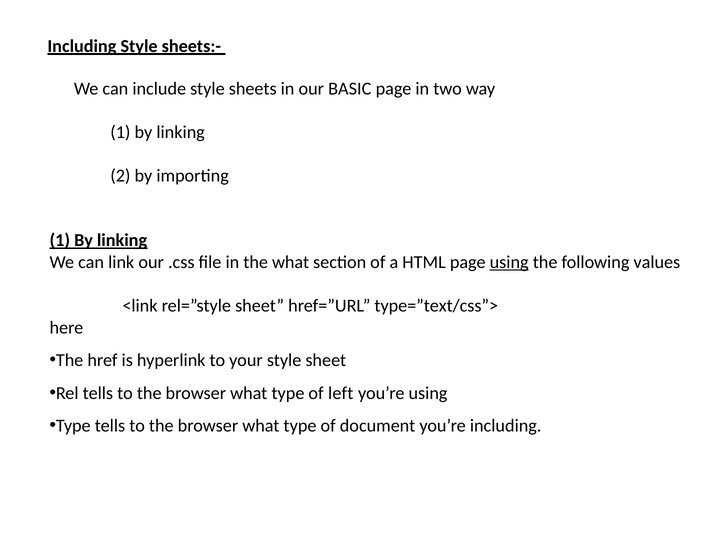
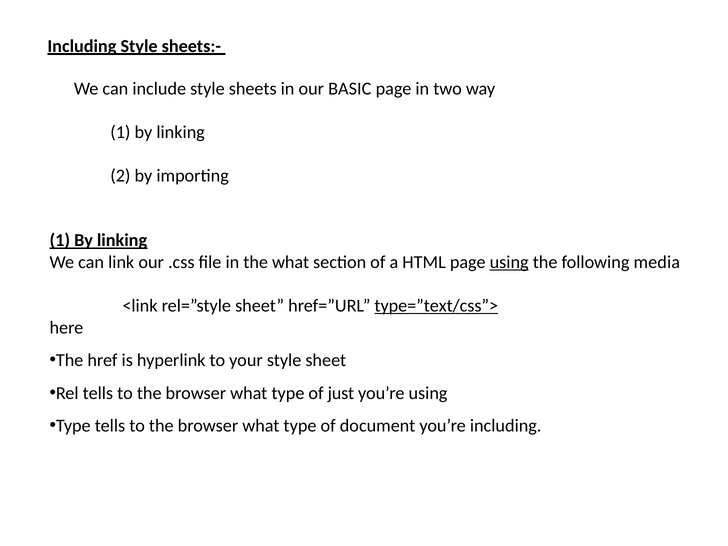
values: values -> media (657, 262)
type=”text/css”> underline: none -> present (436, 306)
left: left -> just (341, 393)
